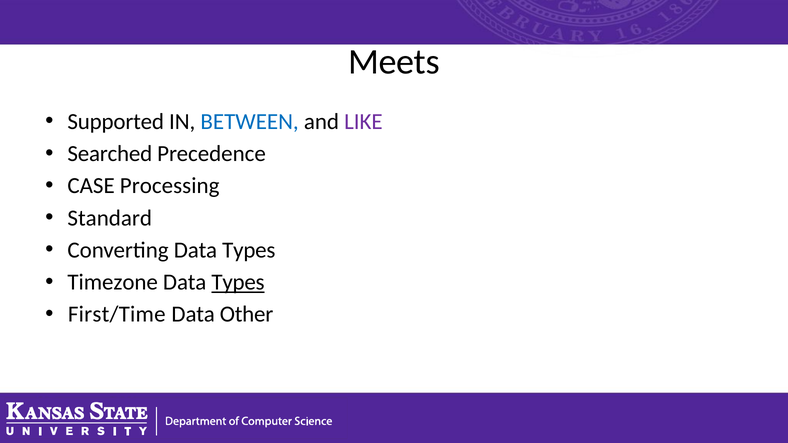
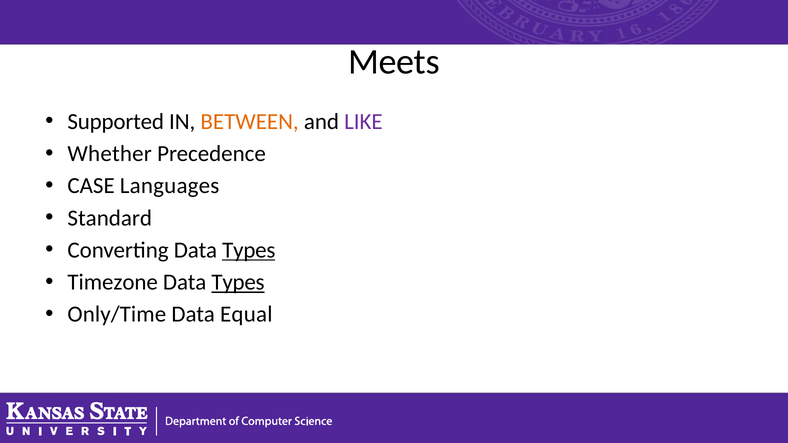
BETWEEN colour: blue -> orange (250, 122)
Searched: Searched -> Whether (110, 154)
Processing: Processing -> Languages (170, 186)
Types underline: none -> present (249, 250)
First/Time: First/Time -> Only/Time (117, 315)
Other: Other -> Equal (246, 315)
